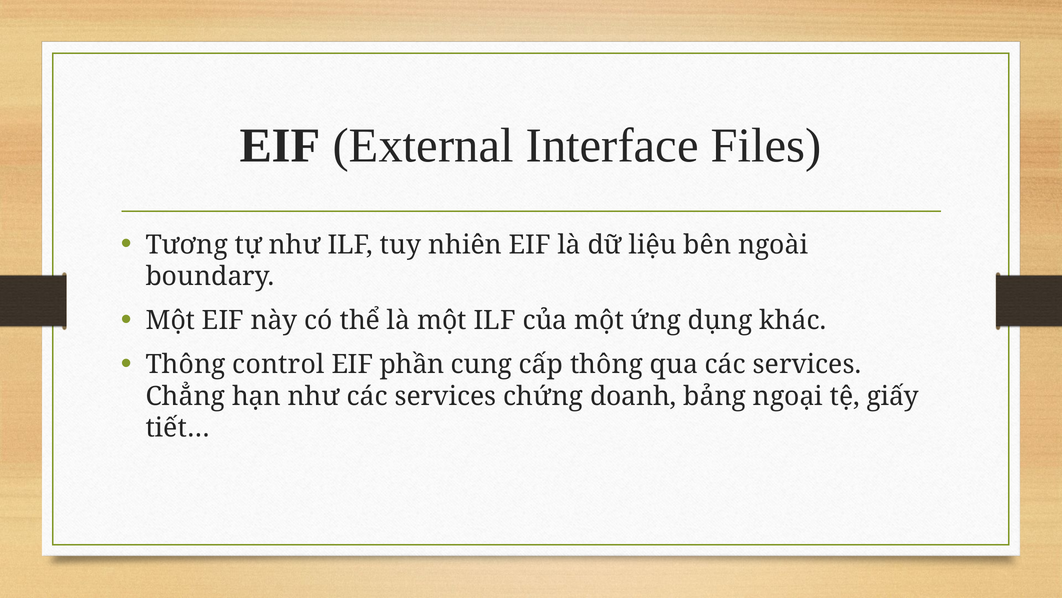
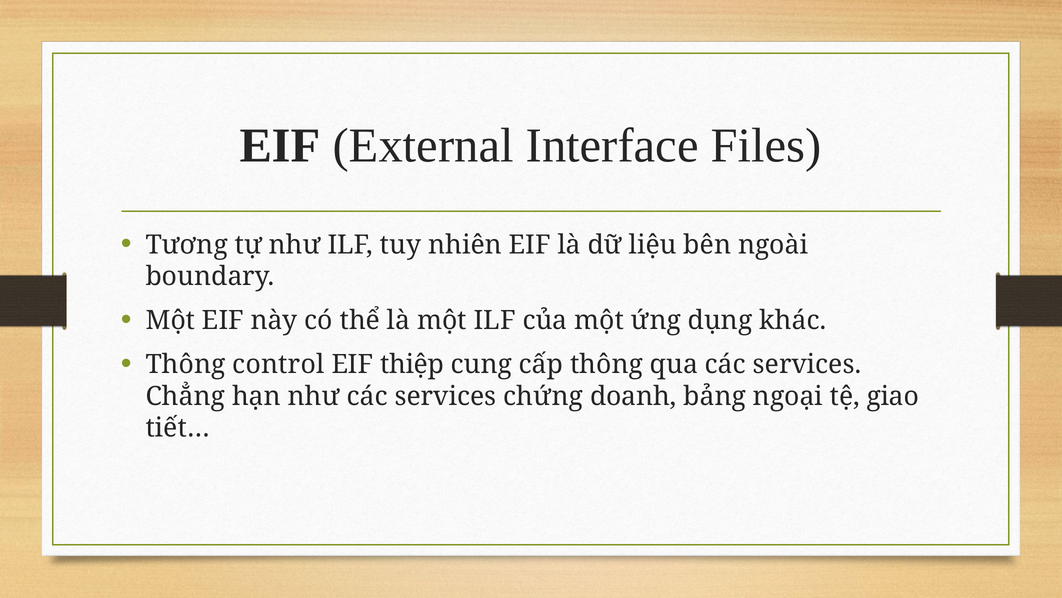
phần: phần -> thiệp (412, 364)
giấy: giấy -> giao (893, 396)
